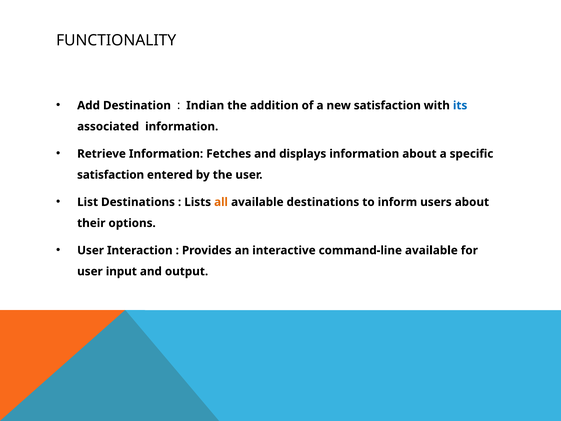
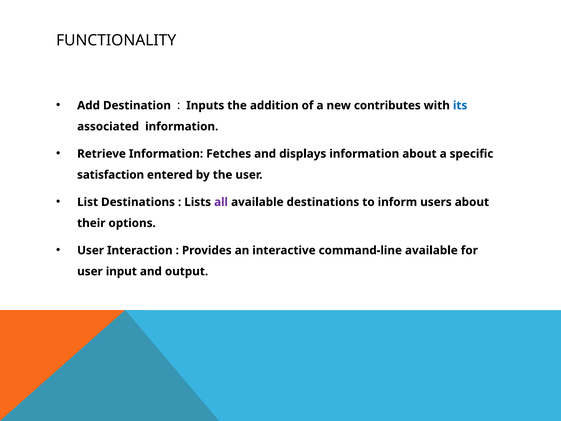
Indian: Indian -> Inputs (205, 105)
new satisfaction: satisfaction -> contributes (387, 105)
all colour: orange -> purple (221, 202)
